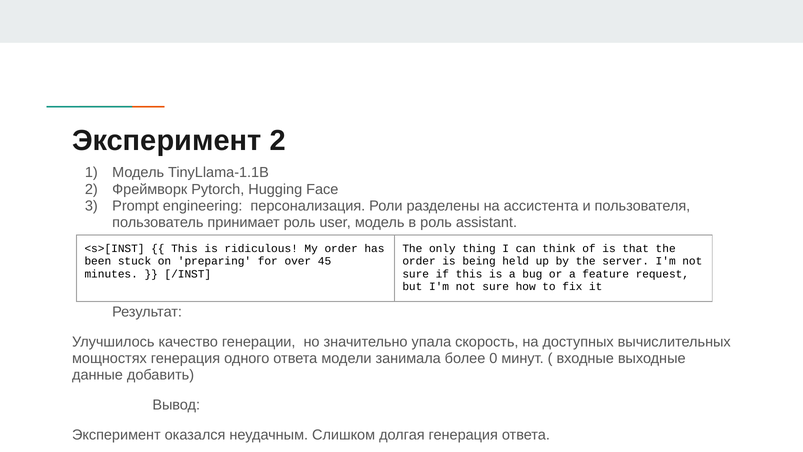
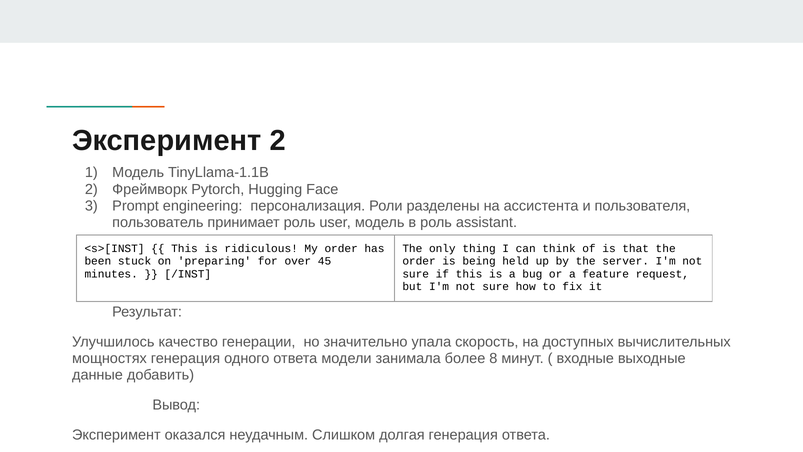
0: 0 -> 8 (493, 358)
